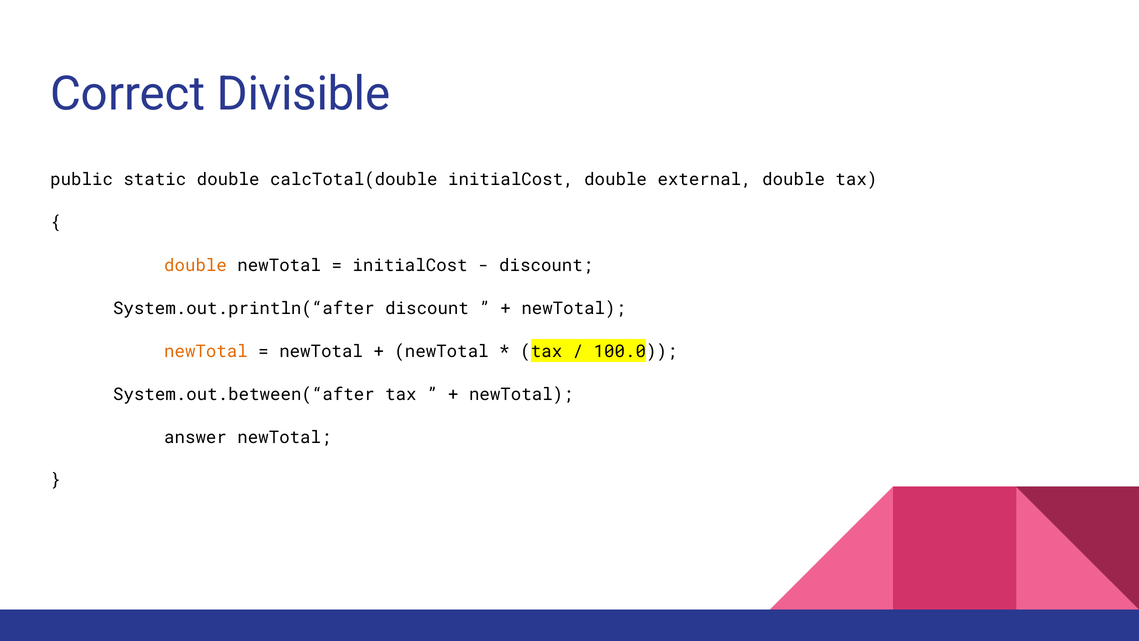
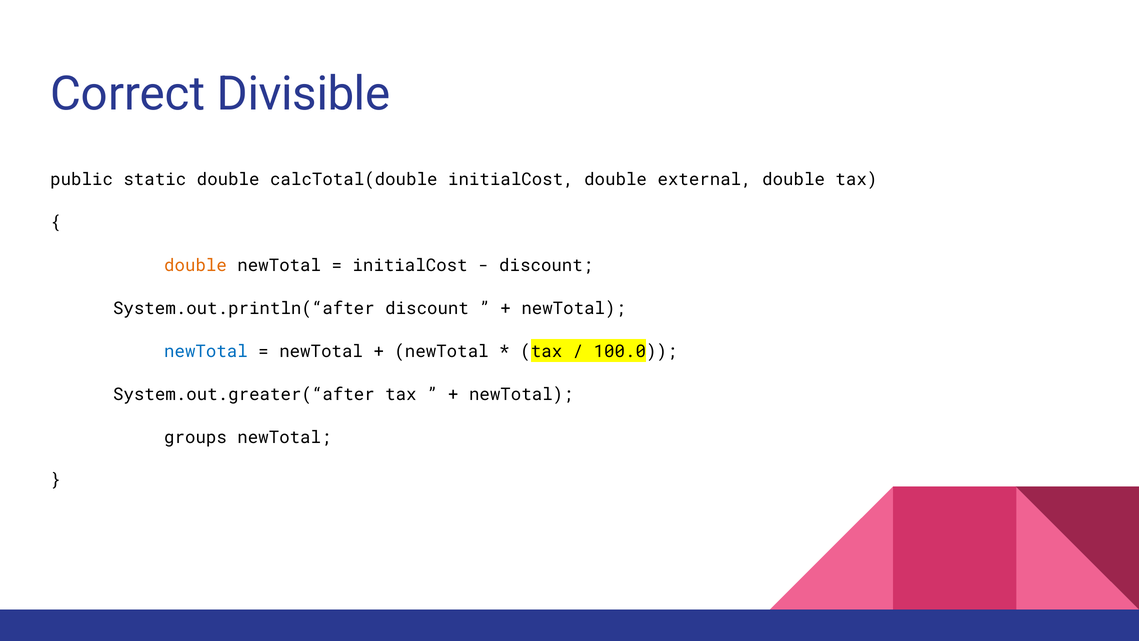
newTotal colour: orange -> blue (206, 351)
System.out.between(“after: System.out.between(“after -> System.out.greater(“after (244, 394)
answer: answer -> groups (195, 437)
